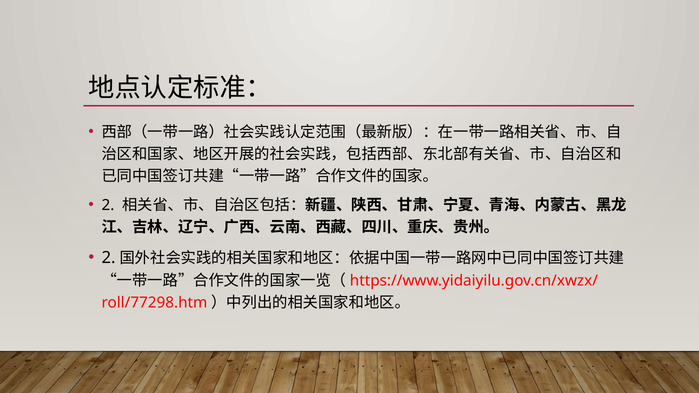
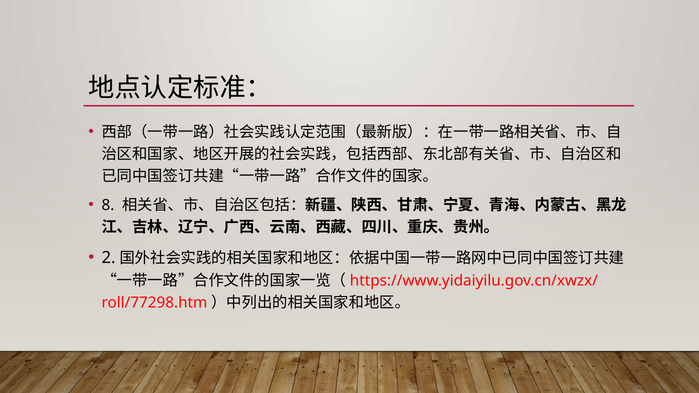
2: 2 -> 8 (108, 205)
